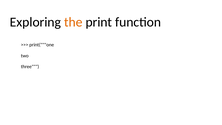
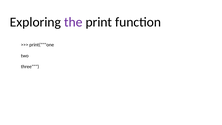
the colour: orange -> purple (73, 22)
